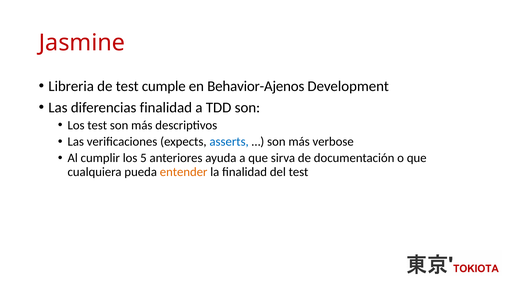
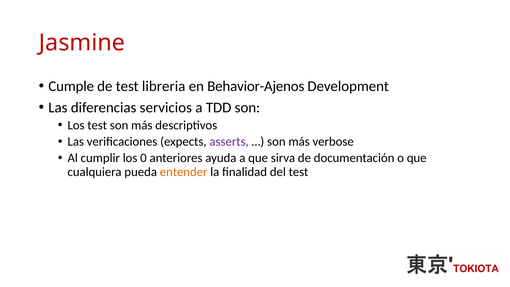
Libreria: Libreria -> Cumple (71, 86)
cumple: cumple -> libreria (164, 86)
diferencias finalidad: finalidad -> servicios (166, 108)
asserts colour: blue -> purple (229, 142)
5: 5 -> 0 (143, 158)
